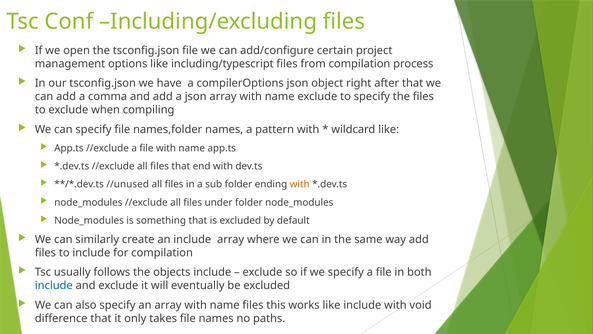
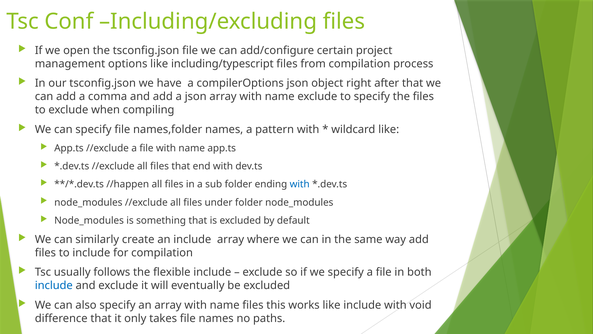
//unused: //unused -> //happen (128, 184)
with colour: orange -> blue (300, 184)
objects: objects -> flexible (172, 272)
